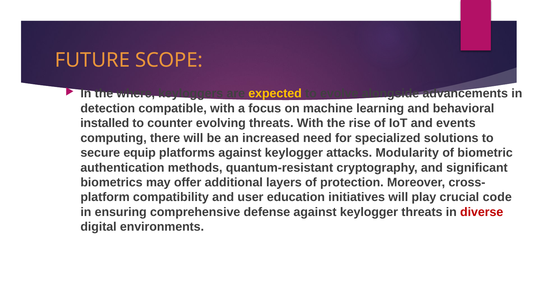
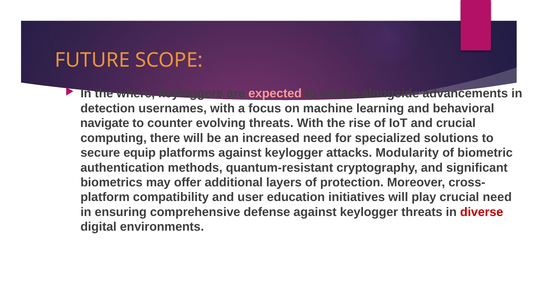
expected colour: yellow -> pink (275, 93)
compatible: compatible -> usernames (173, 108)
installed: installed -> navigate (105, 123)
and events: events -> crucial (456, 123)
crucial code: code -> need (497, 197)
